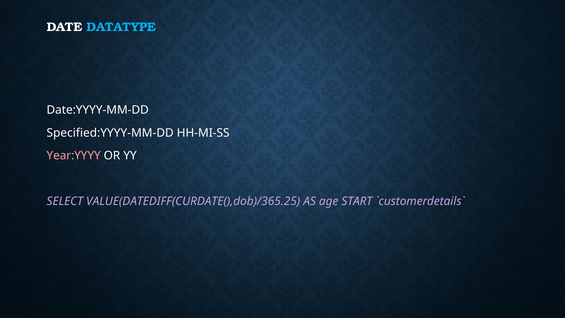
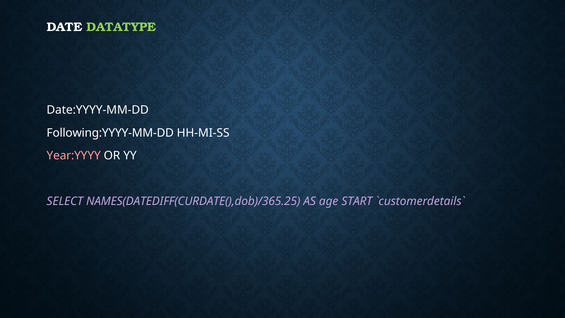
DATATYPE colour: light blue -> light green (121, 27)
Specified:YYYY-MM-DD: Specified:YYYY-MM-DD -> Following:YYYY-MM-DD (110, 133)
VALUE(DATEDIFF(CURDATE(),dob)/365.25: VALUE(DATEDIFF(CURDATE(),dob)/365.25 -> NAMES(DATEDIFF(CURDATE(),dob)/365.25 (193, 201)
